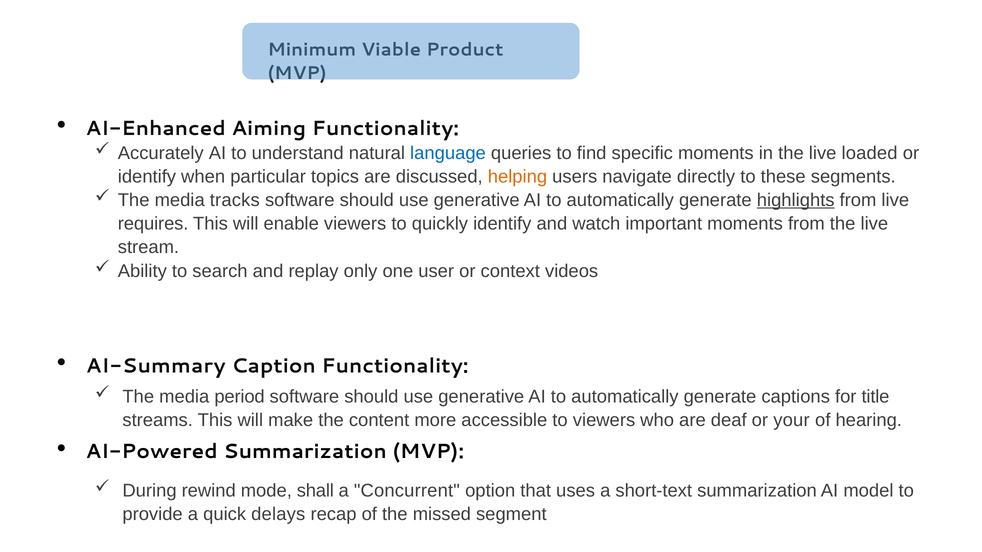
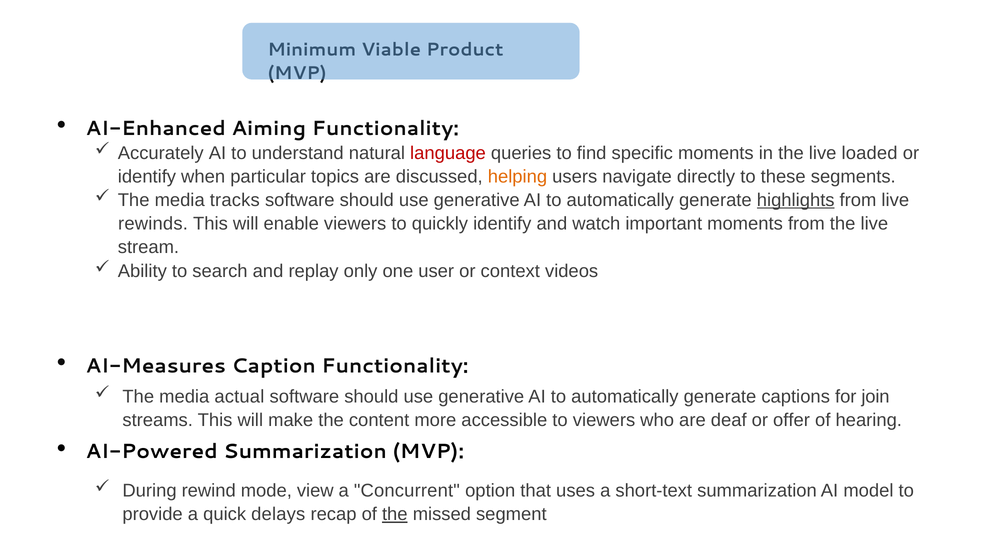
language colour: blue -> red (448, 153)
requires: requires -> rewinds (153, 224)
AI-Summary: AI-Summary -> AI-Measures (156, 366)
period: period -> actual (239, 397)
title: title -> join (876, 397)
your: your -> offer (792, 421)
shall: shall -> view (315, 491)
the underline: none -> present (395, 515)
